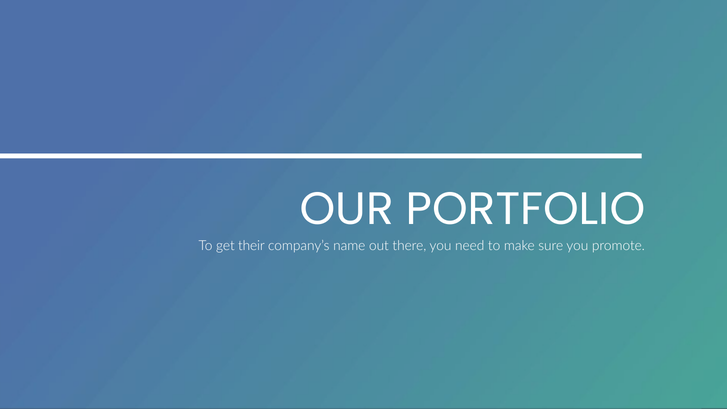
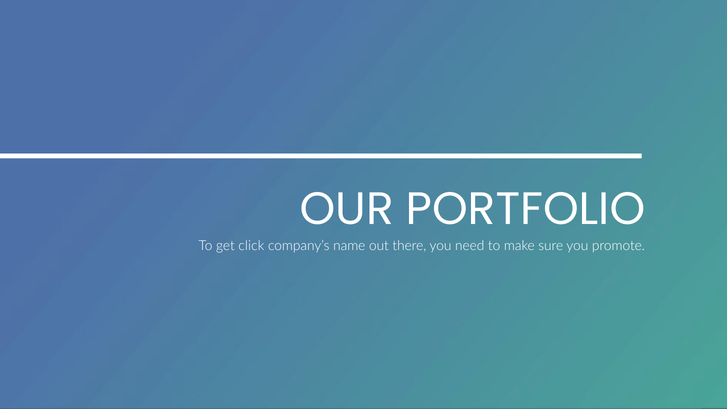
their: their -> click (251, 246)
